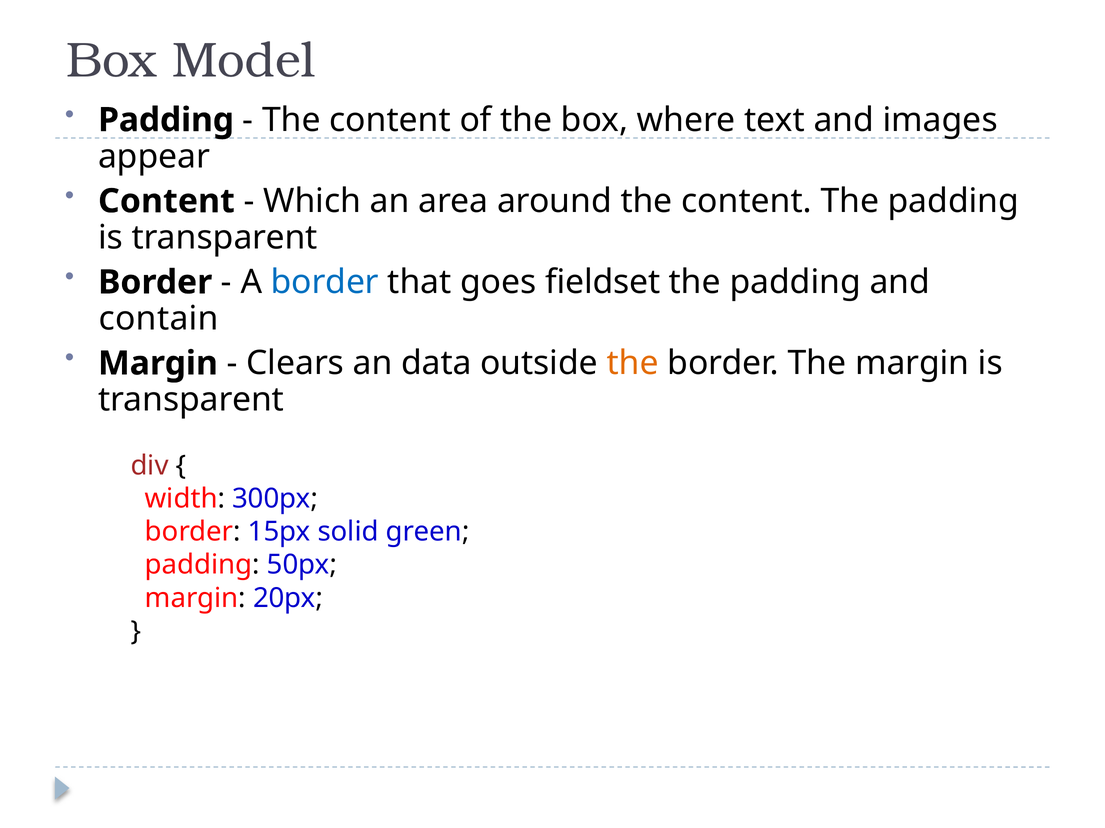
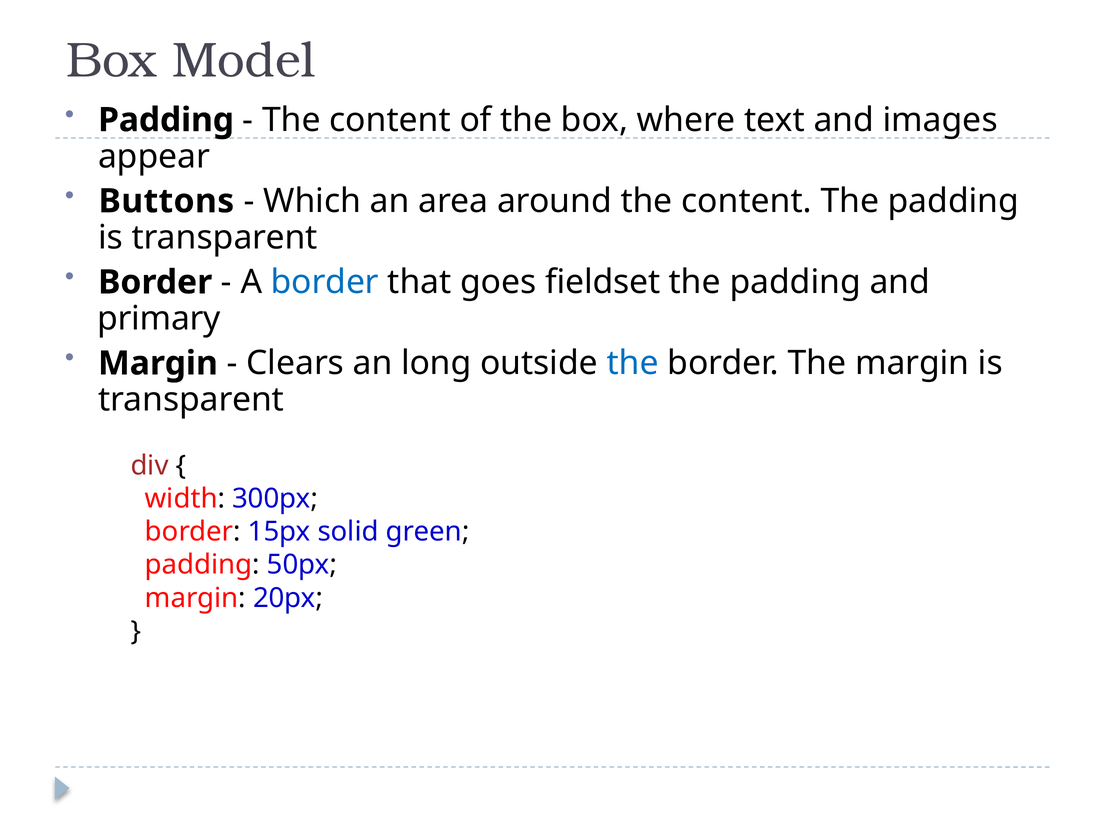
Content: Content -> Buttons (166, 201)
contain: contain -> primary (159, 319)
data: data -> long (436, 364)
the colour: orange -> blue (633, 364)
